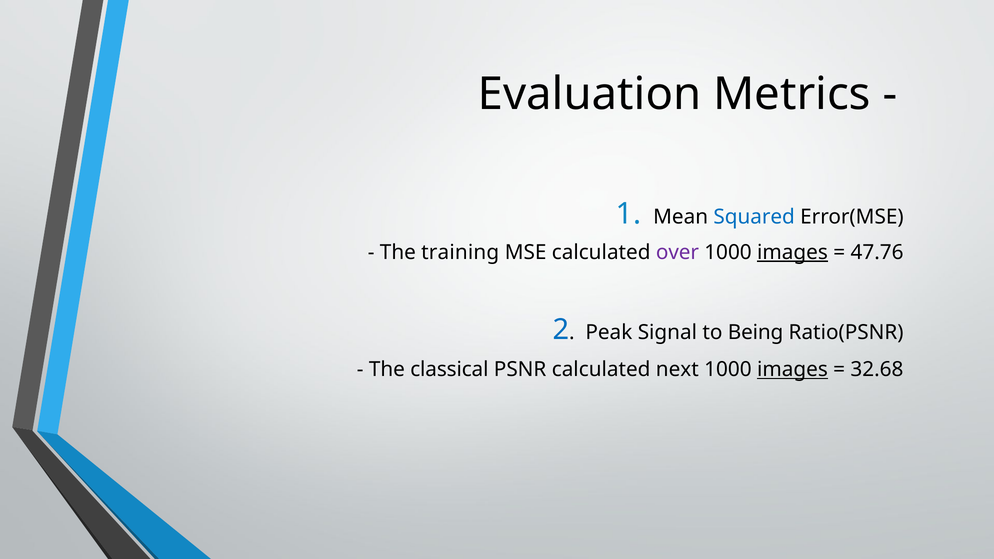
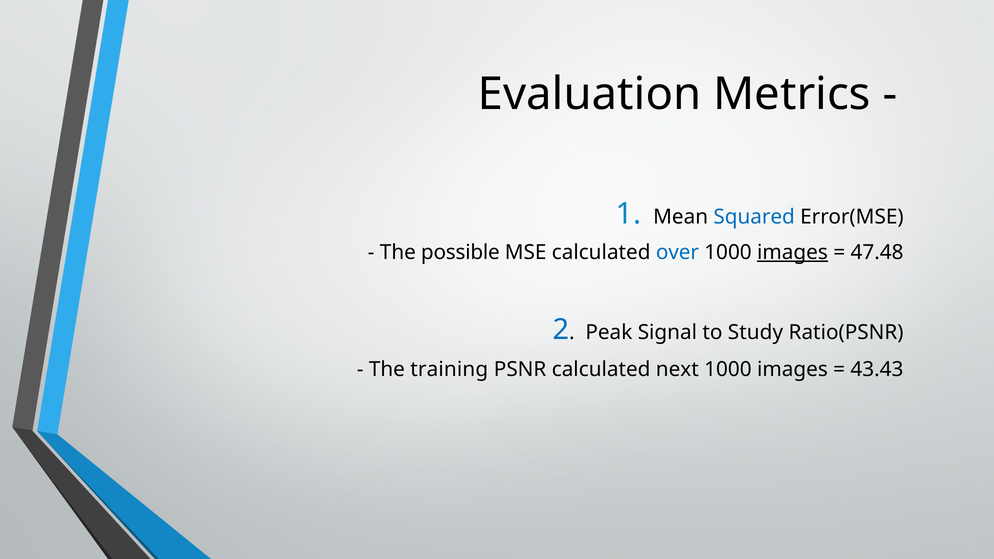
training: training -> possible (460, 252)
over colour: purple -> blue (677, 252)
47.76: 47.76 -> 47.48 (877, 252)
Being: Being -> Study (755, 333)
classical: classical -> training (449, 370)
images underline: present -> none (792, 370)
32.68: 32.68 -> 43.43 (877, 370)
